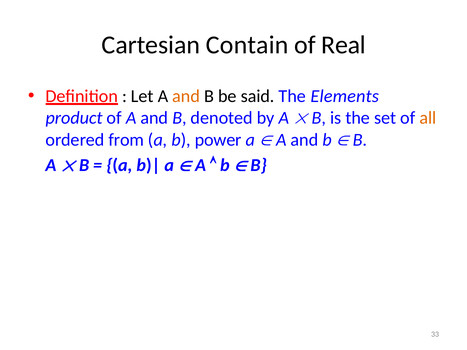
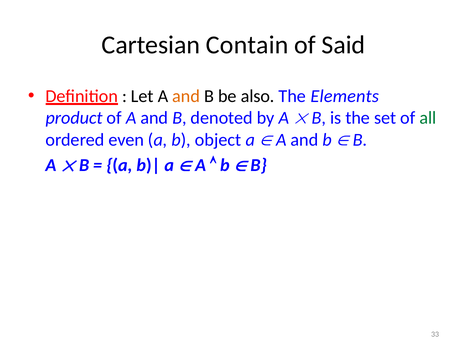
Real: Real -> Said (343, 45)
said: said -> also (258, 96)
all colour: orange -> green (428, 118)
from: from -> even (126, 140)
power: power -> object (218, 140)
